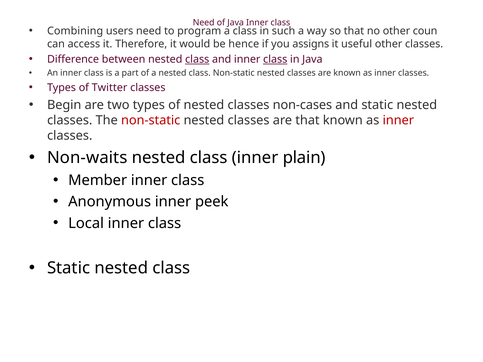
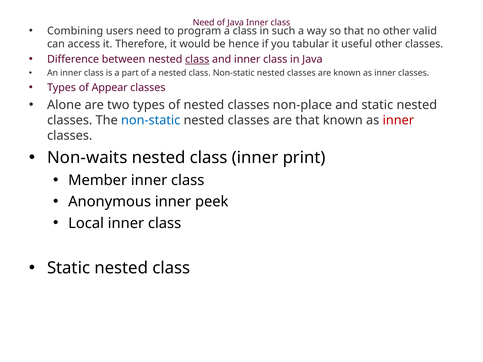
coun: coun -> valid (425, 31)
assigns: assigns -> tabular (311, 44)
class underline: present -> none (275, 59)
Twitter: Twitter -> Appear (110, 88)
Begin: Begin -> Alone (64, 105)
non-cases: non-cases -> non-place (302, 105)
non-static colour: red -> blue (151, 120)
plain: plain -> print (304, 158)
